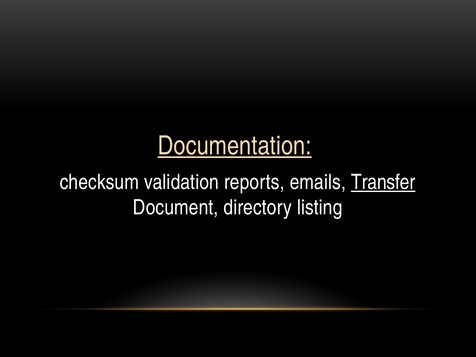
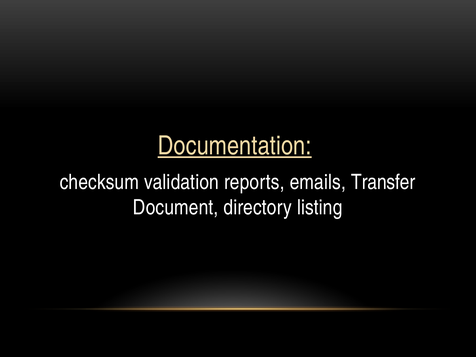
Transfer underline: present -> none (383, 182)
